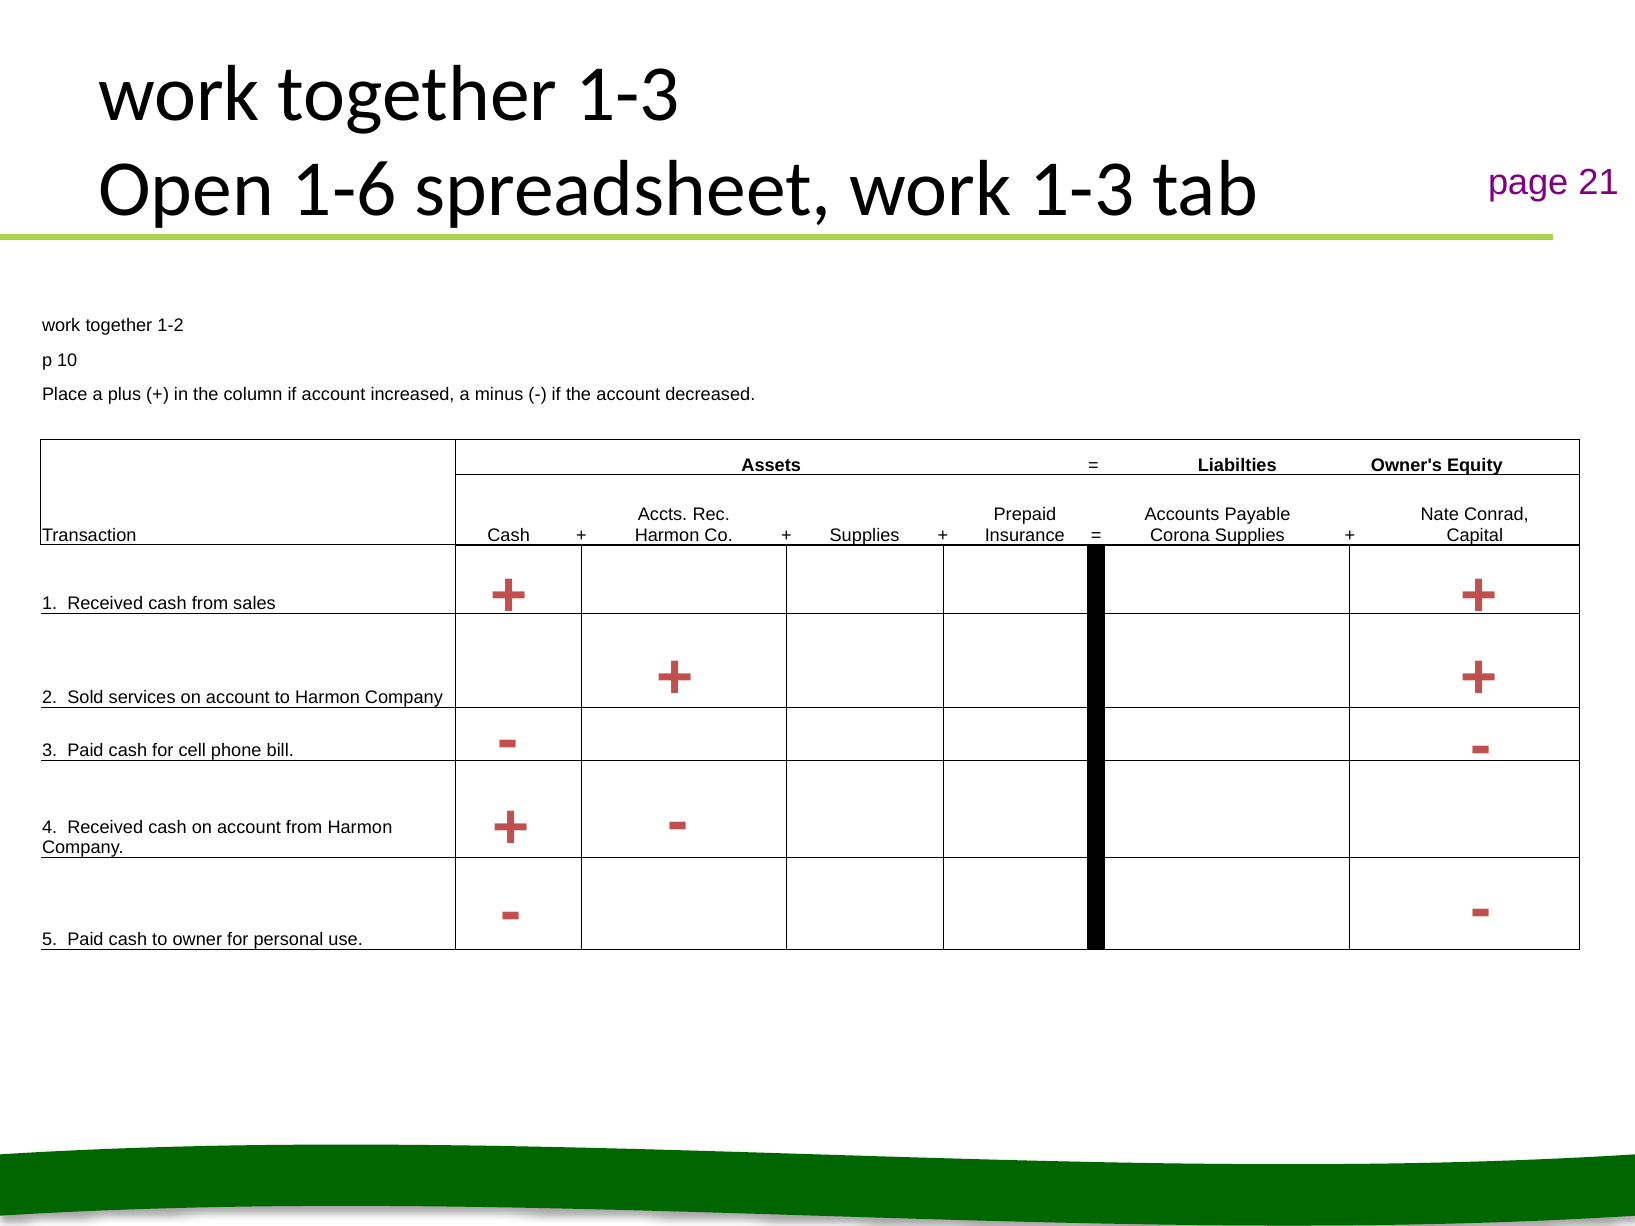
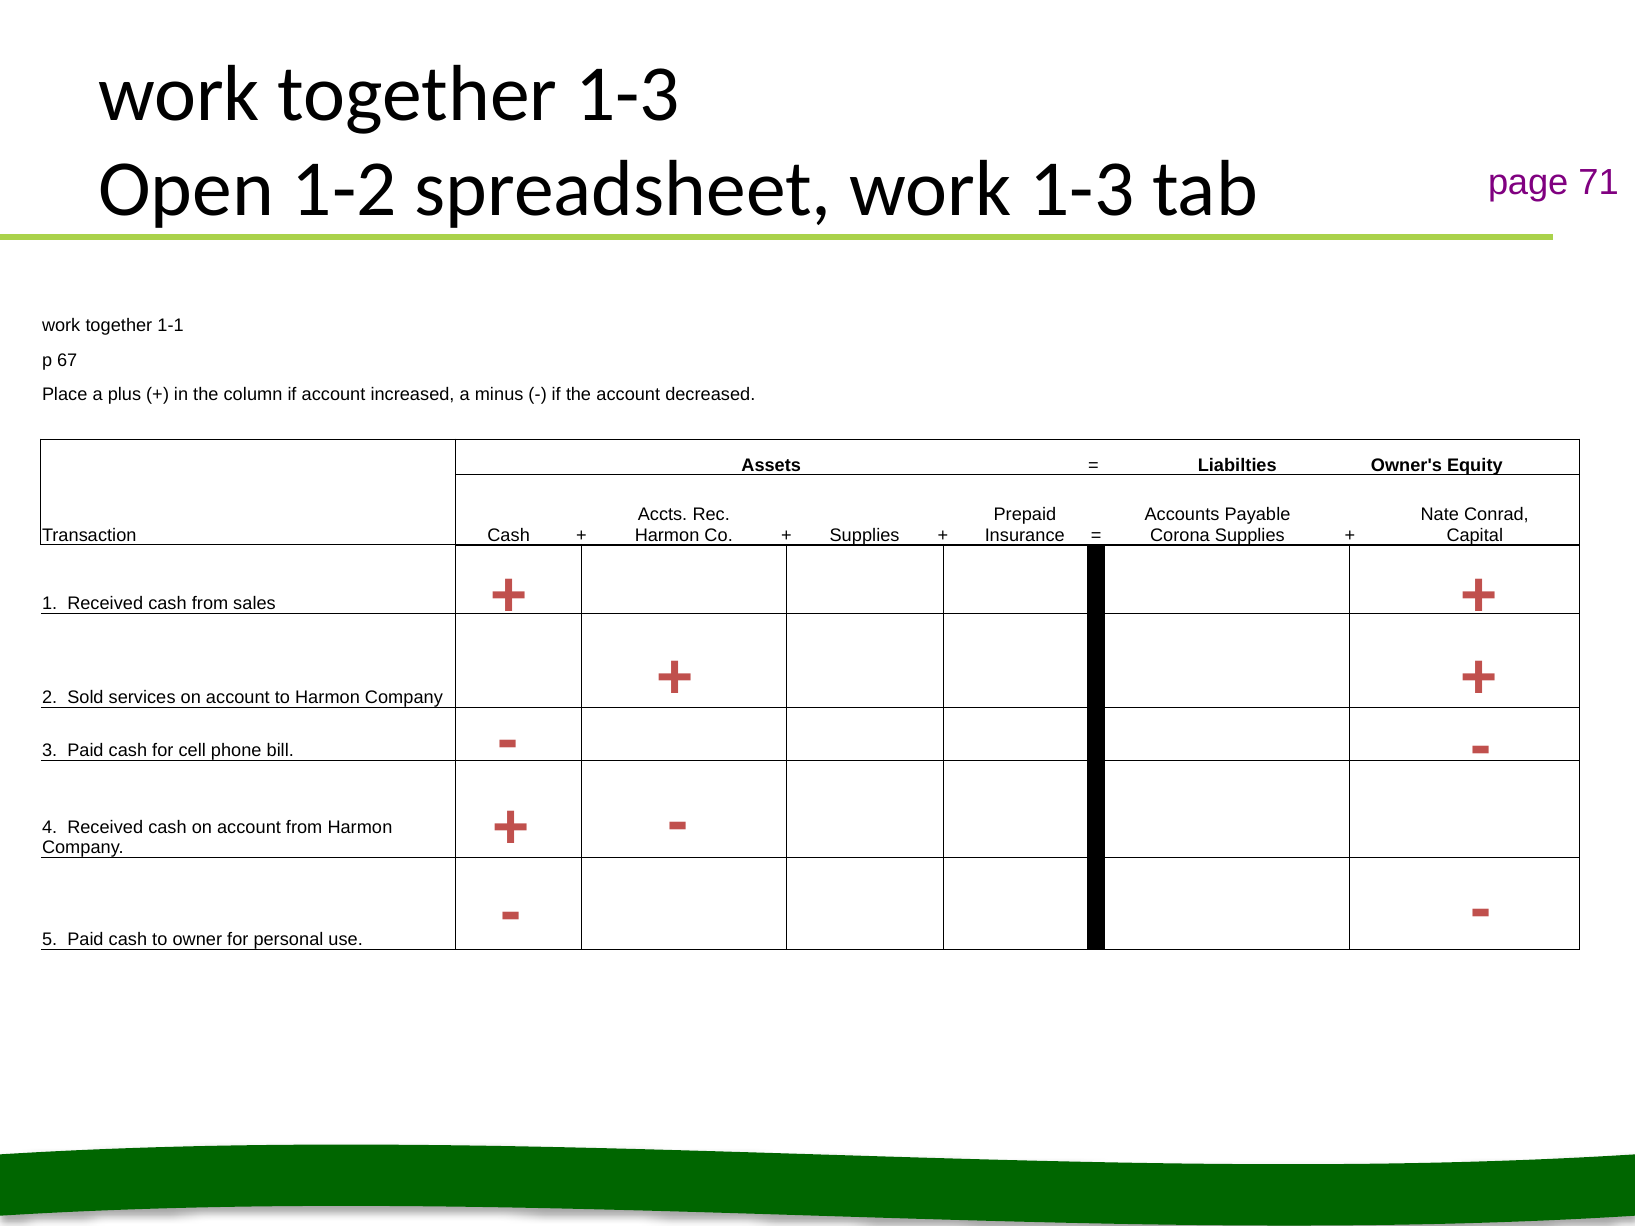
1-6: 1-6 -> 1-2 (344, 189)
21: 21 -> 71 (1599, 182)
1-2: 1-2 -> 1-1 (171, 326)
10: 10 -> 67 (67, 360)
